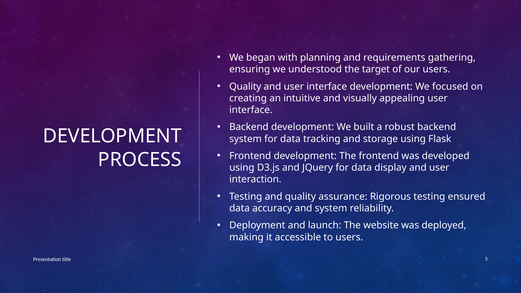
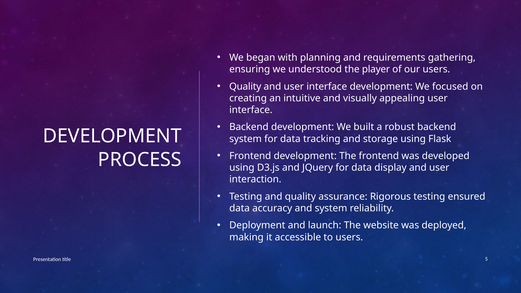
target: target -> player (376, 69)
